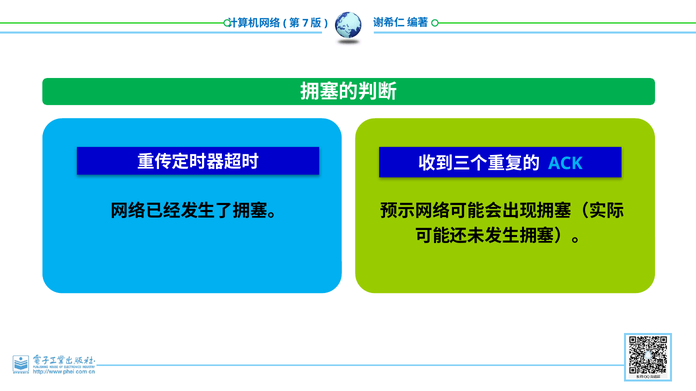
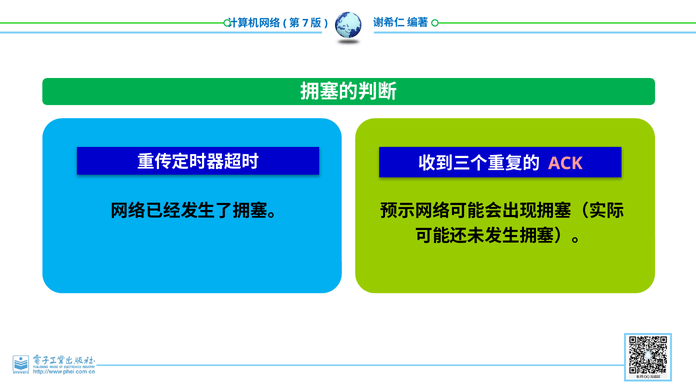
ACK colour: light blue -> pink (565, 164)
